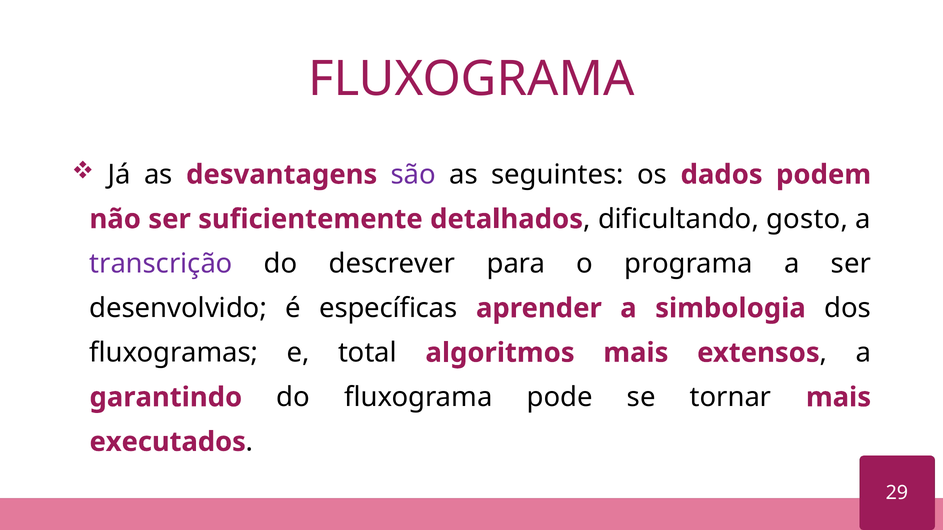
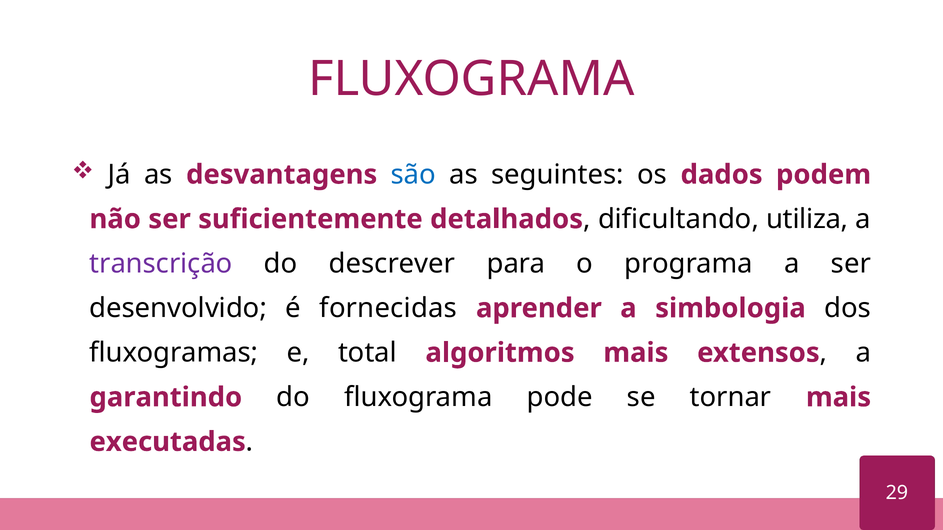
são colour: purple -> blue (413, 175)
gosto: gosto -> utiliza (807, 219)
específicas: específicas -> fornecidas (388, 308)
executados: executados -> executadas (168, 442)
